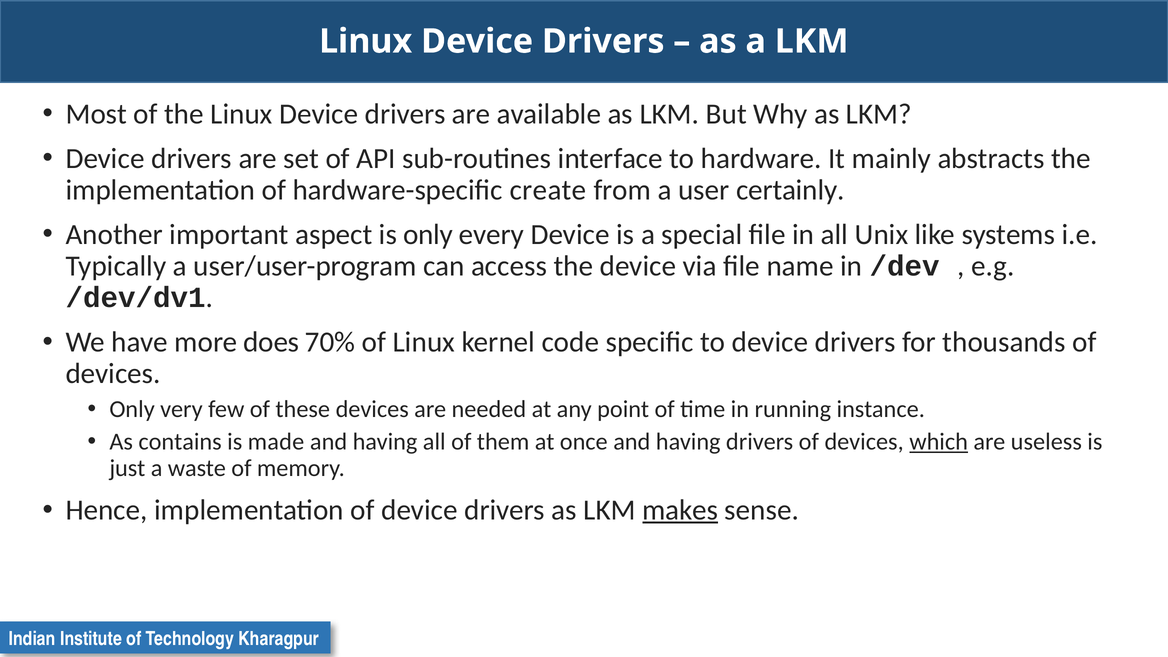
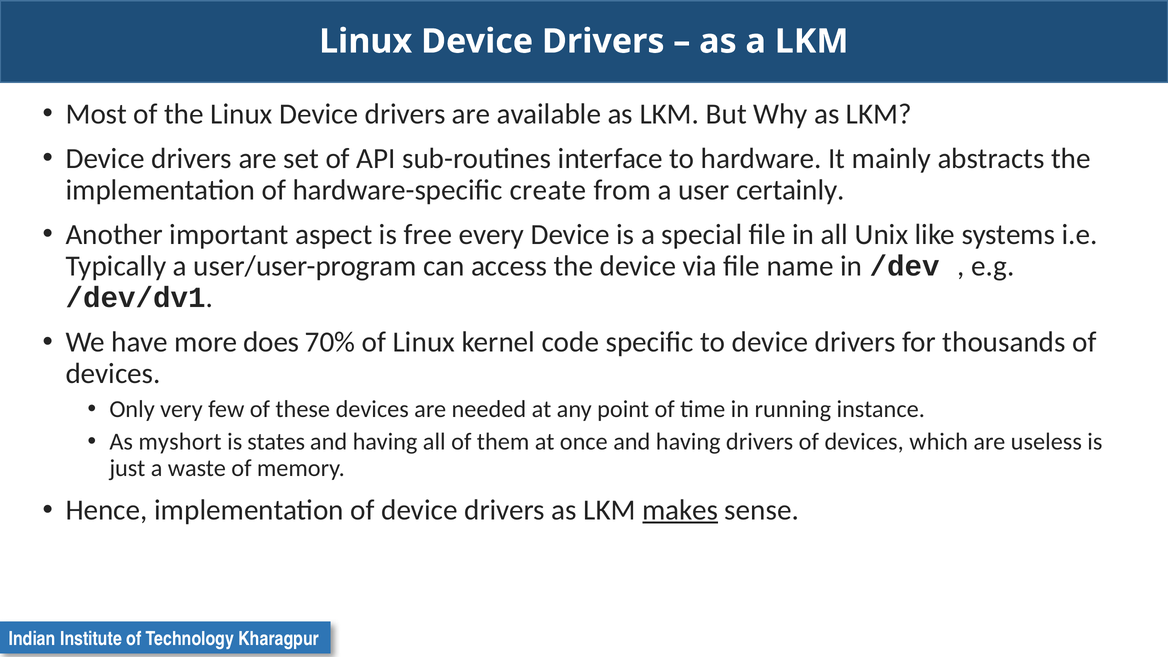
is only: only -> free (428, 234)
contains: contains -> myshort (180, 442)
made: made -> states (276, 442)
which underline: present -> none (939, 442)
